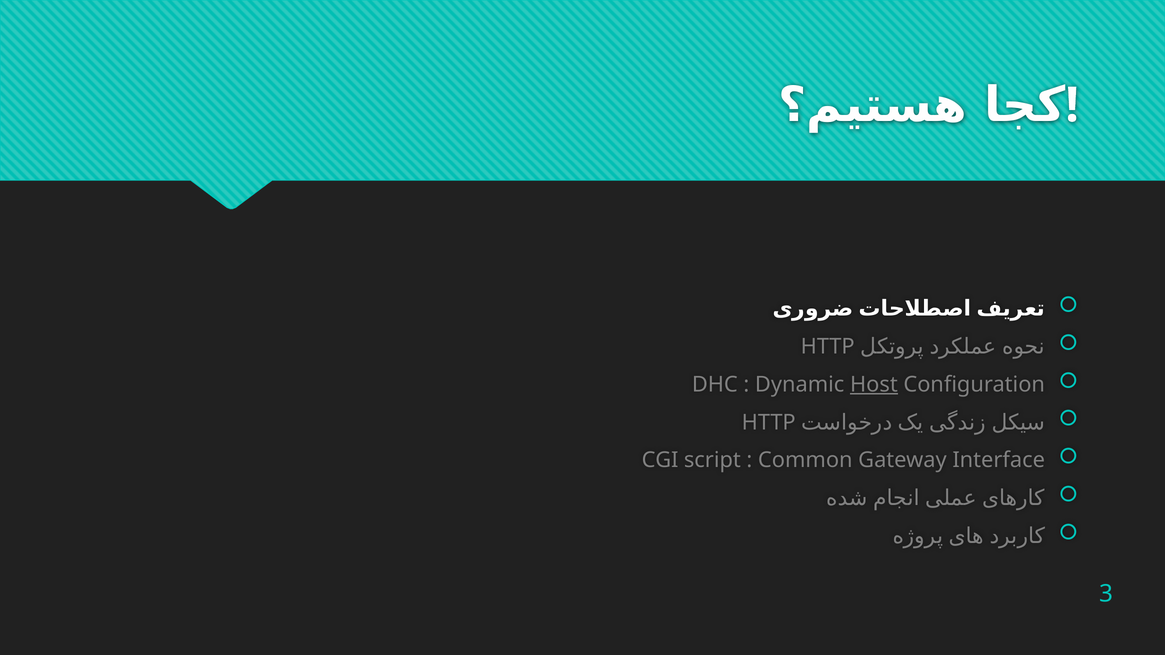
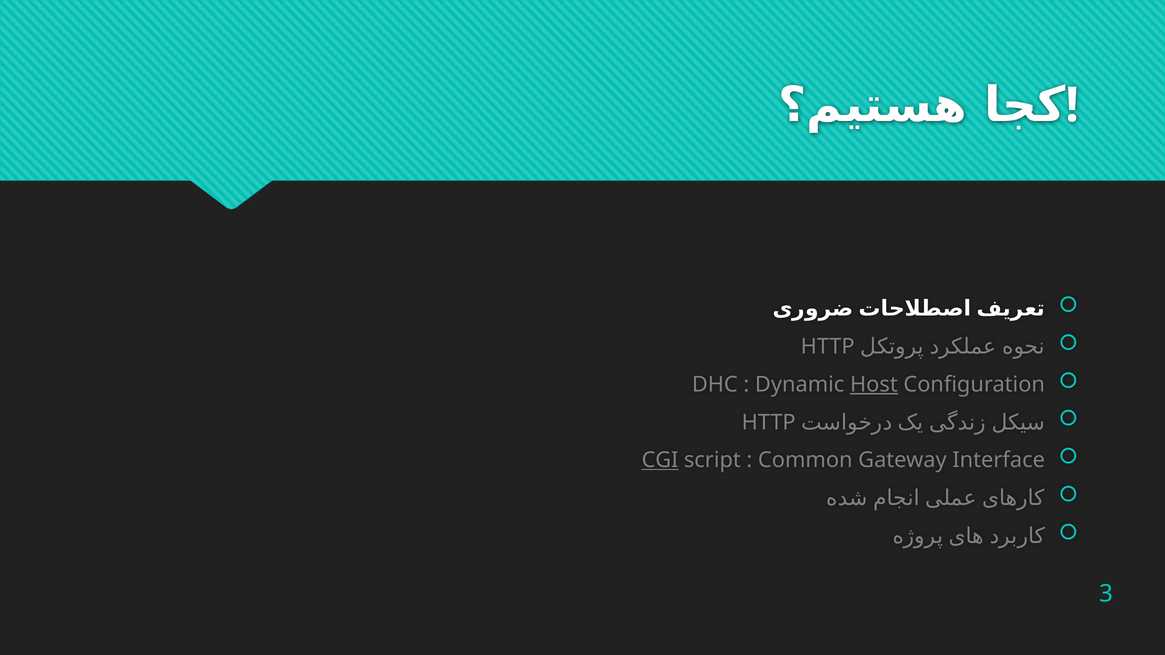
CGI underline: none -> present (660, 460)
